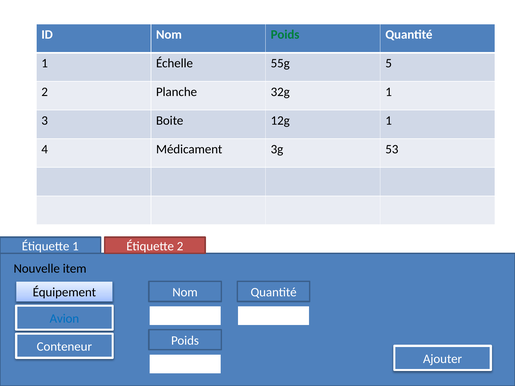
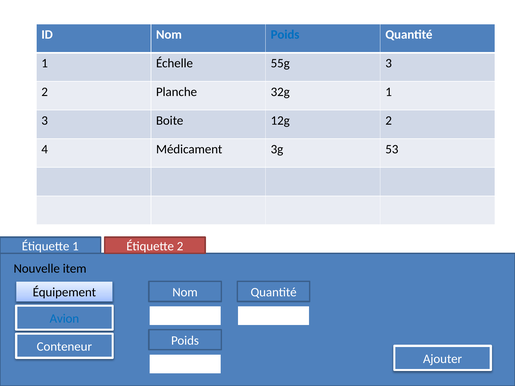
Poids colour: green -> blue (285, 35)
55g 5: 5 -> 3 (389, 63)
12g 1: 1 -> 2 (389, 121)
